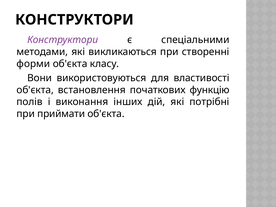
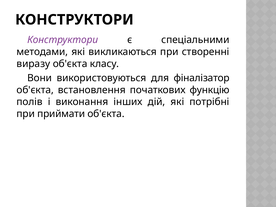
форми: форми -> виразу (33, 64)
властивості: властивості -> фіналізатор (202, 78)
